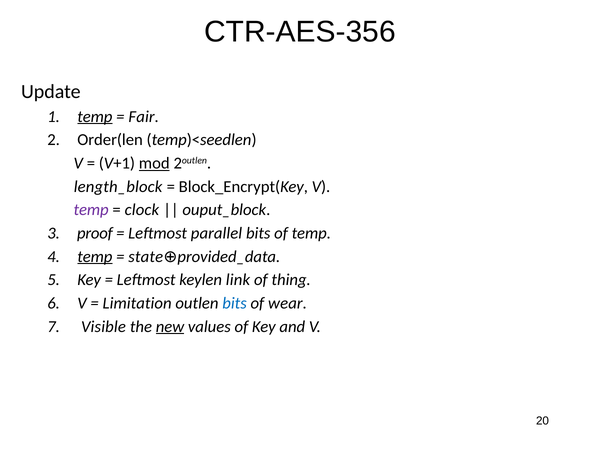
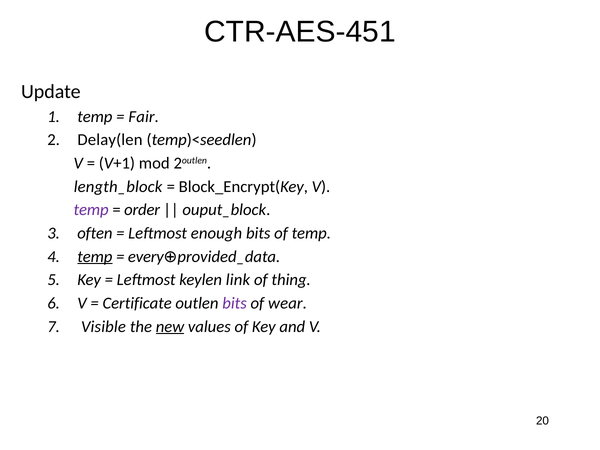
CTR-AES-356: CTR-AES-356 -> CTR-AES-451 (300, 32)
temp underline: present -> none (95, 117)
Order(len: Order(len -> Delay(len (110, 140)
mod underline: present -> none (154, 163)
clock: clock -> order (142, 210)
proof: proof -> often (95, 233)
parallel: parallel -> enough (216, 233)
state: state -> every (146, 257)
Limitation: Limitation -> Certificate (137, 303)
bits colour: blue -> purple (235, 303)
